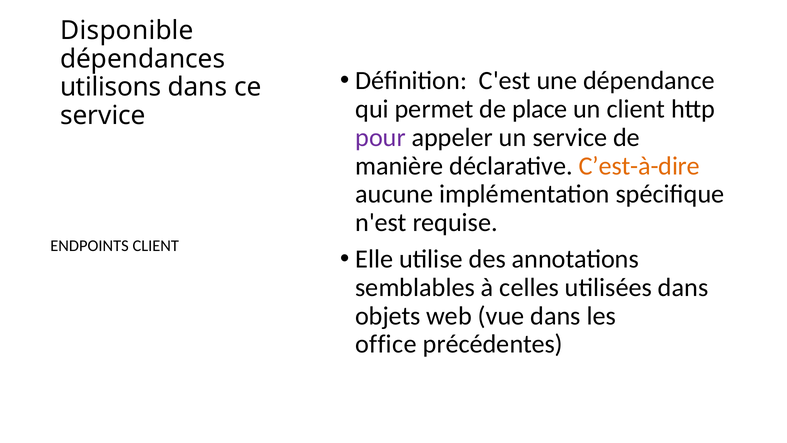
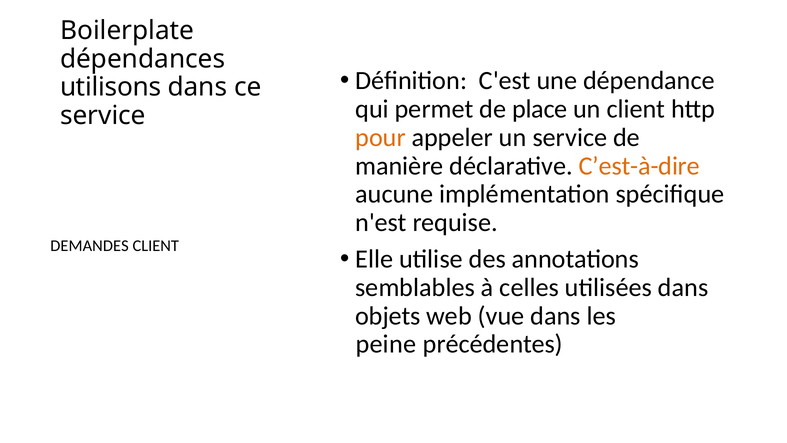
Disponible: Disponible -> Boilerplate (127, 30)
pour colour: purple -> orange (380, 137)
ENDPOINTS: ENDPOINTS -> DEMANDES (89, 246)
office: office -> peine (386, 344)
